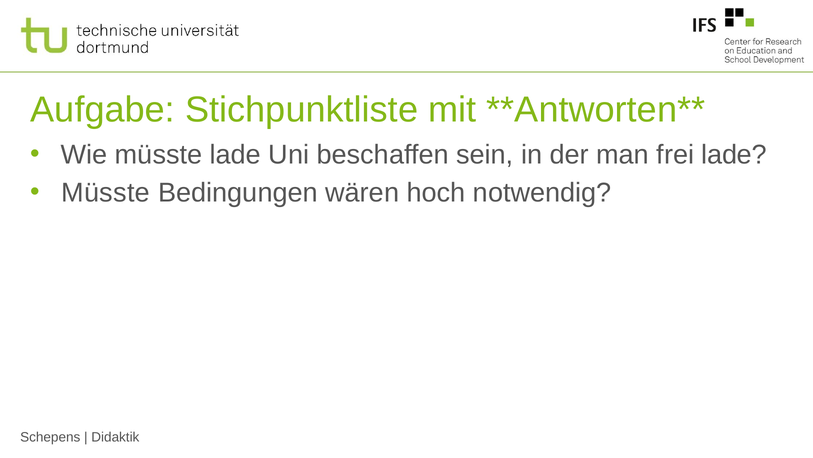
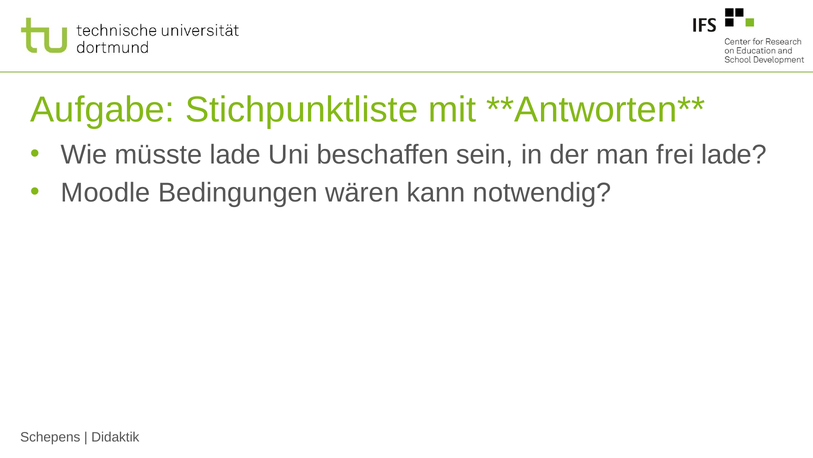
Müsste: Müsste -> Moodle (106, 193)
hoch: hoch -> kann (436, 193)
